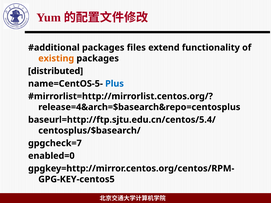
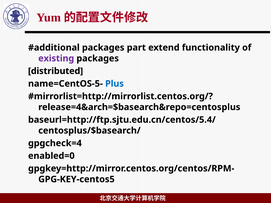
files: files -> part (136, 48)
existing colour: orange -> purple (56, 58)
gpgcheck=7: gpgcheck=7 -> gpgcheck=4 (55, 143)
